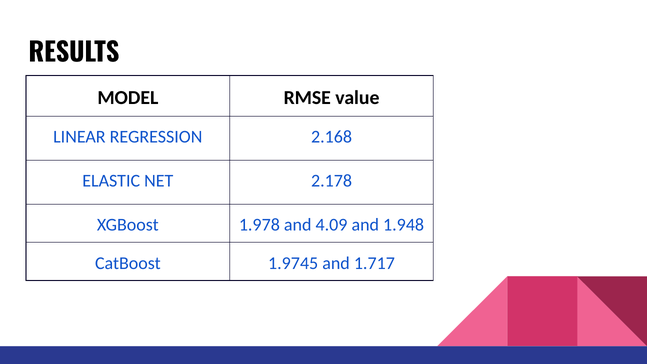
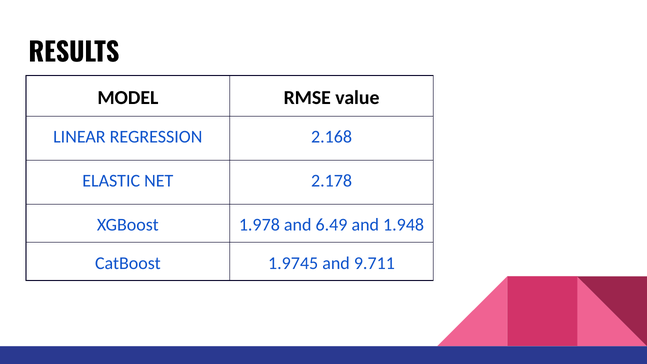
4.09: 4.09 -> 6.49 (331, 225)
1.717: 1.717 -> 9.711 (374, 263)
